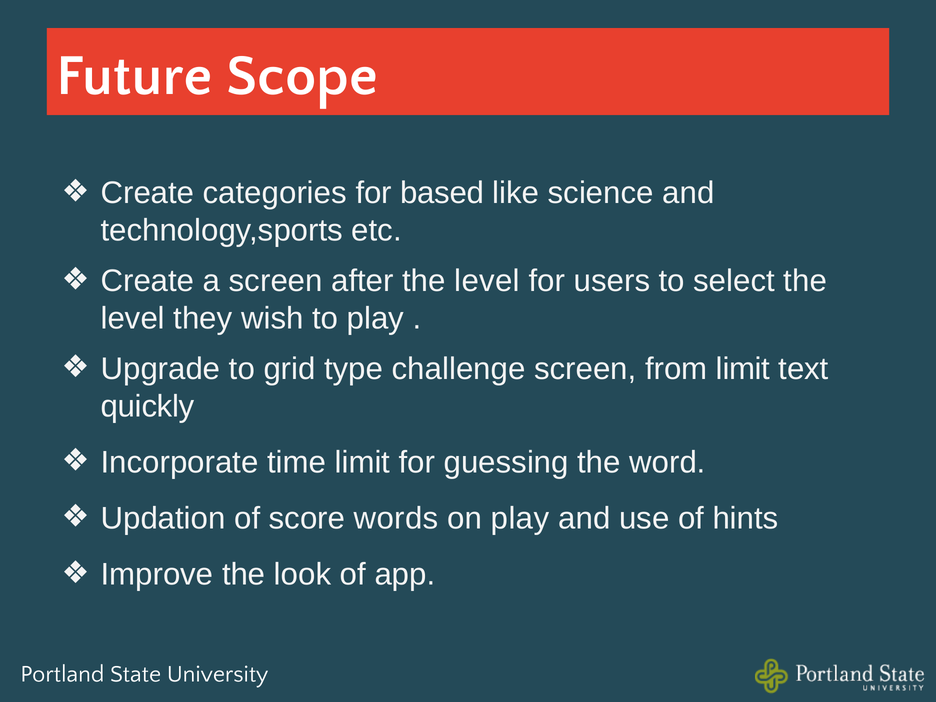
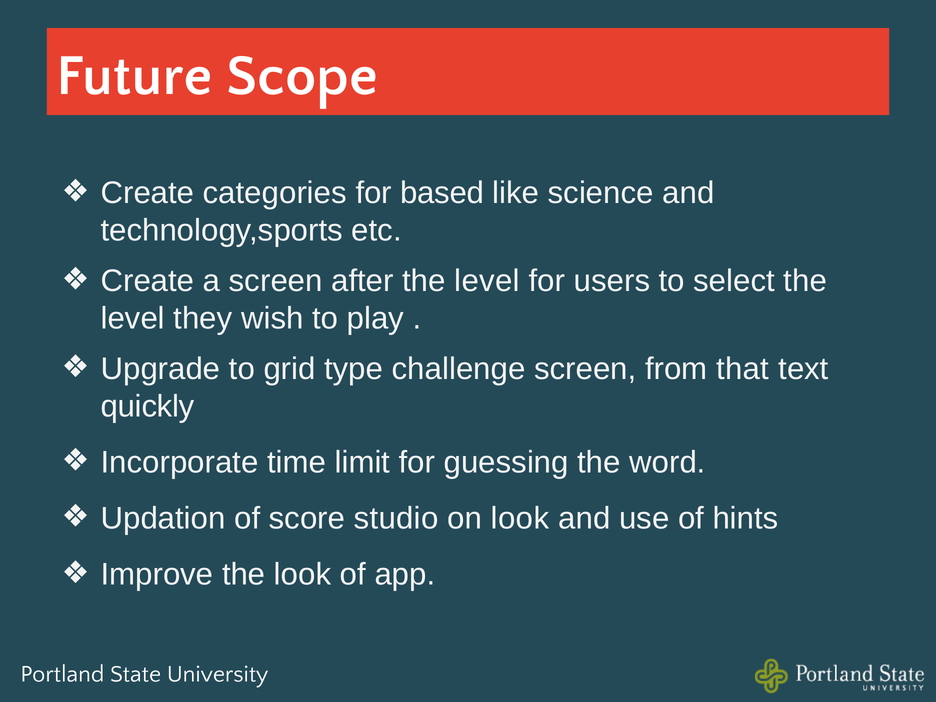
from limit: limit -> that (743, 369)
words: words -> studio (396, 518)
on play: play -> look (520, 518)
